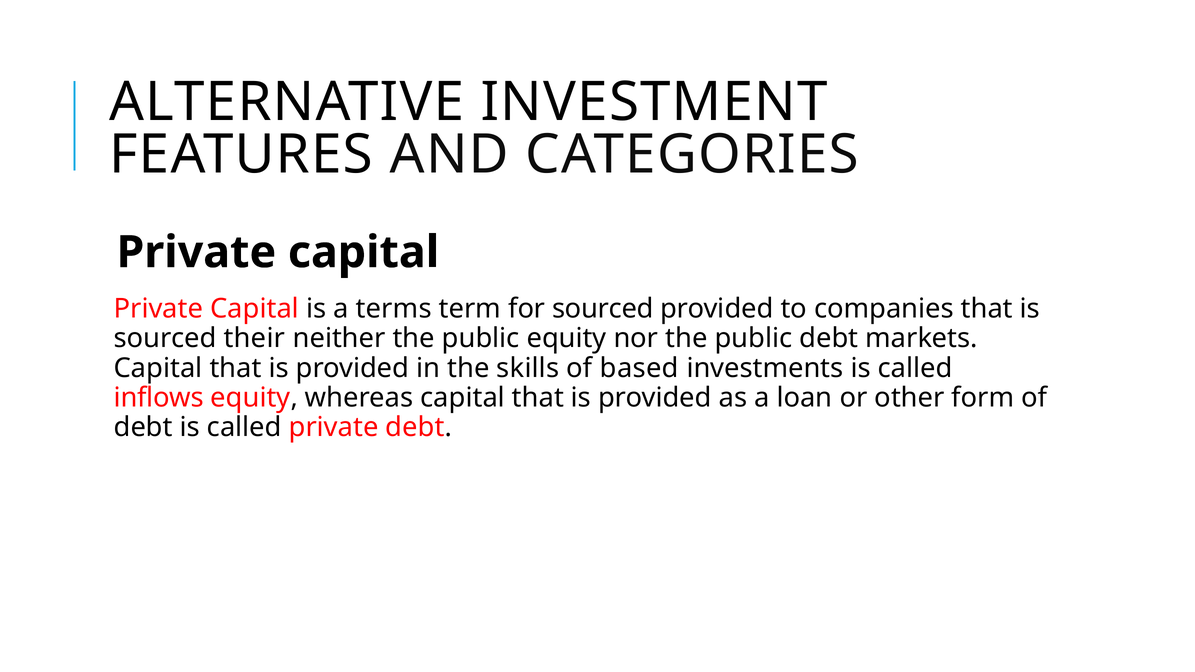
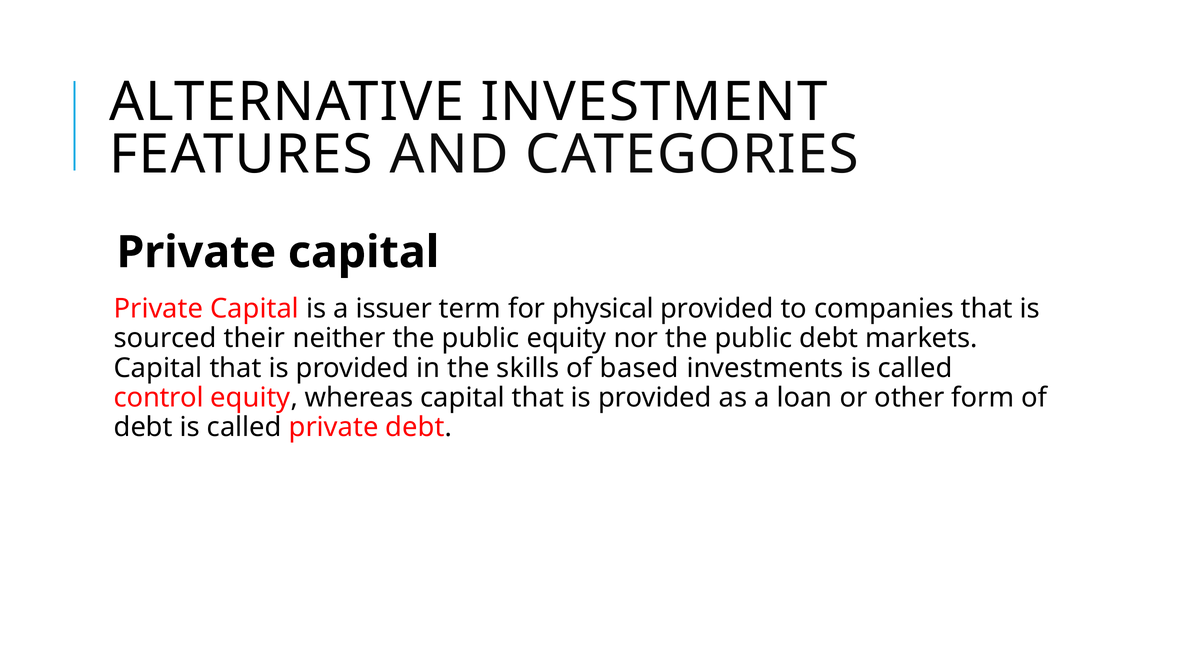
terms: terms -> issuer (394, 309)
for sourced: sourced -> physical (603, 309)
inflows: inflows -> control (159, 398)
